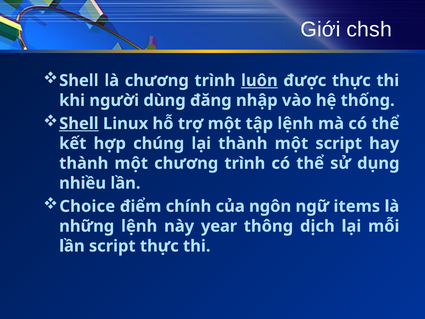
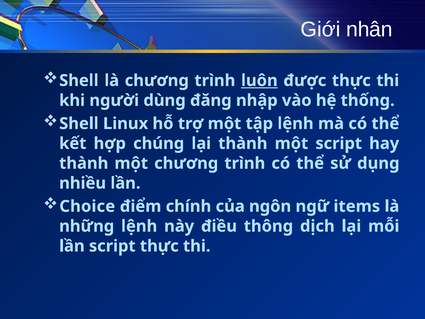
chsh: chsh -> nhân (369, 29)
Shell underline: present -> none (79, 124)
year: year -> điều (219, 226)
